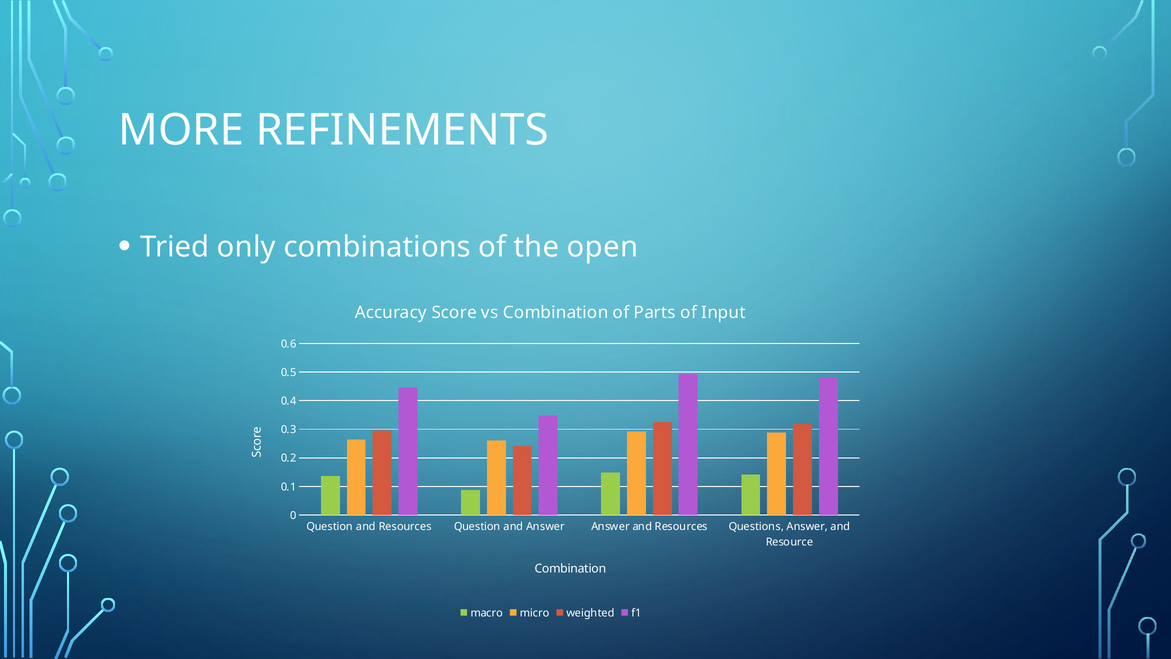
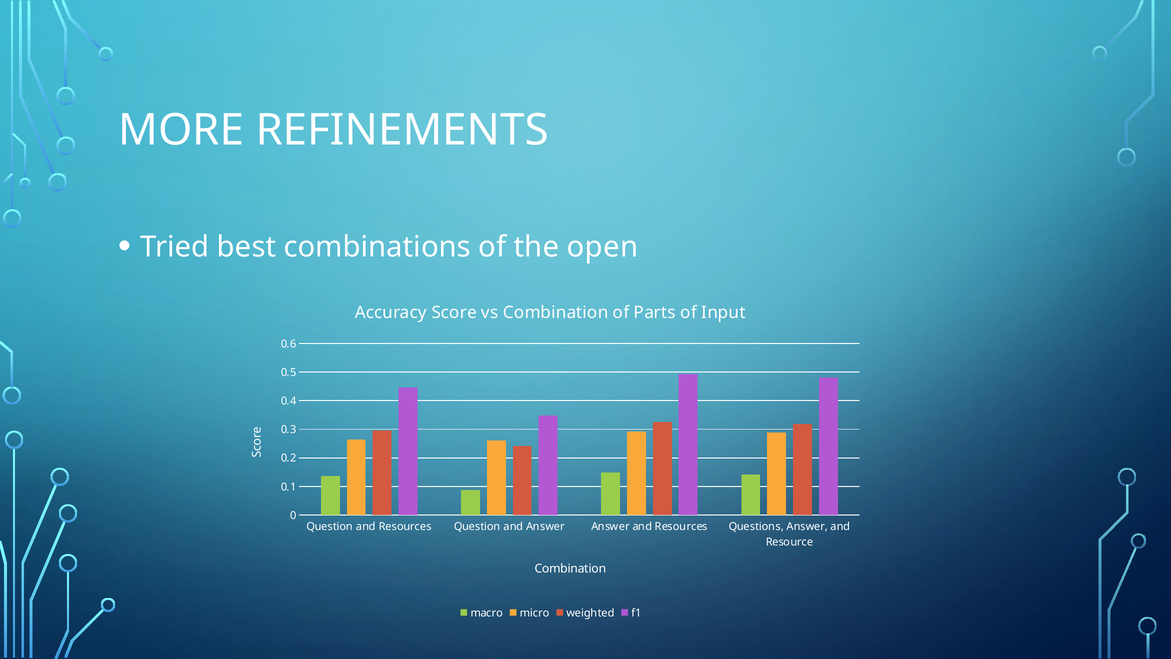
only: only -> best (247, 247)
